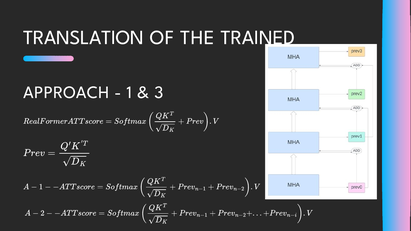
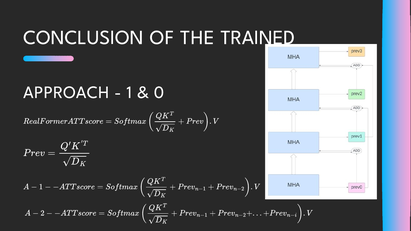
TRANSLATION: TRANSLATION -> CONCLUSION (83, 37)
3: 3 -> 0 (159, 92)
